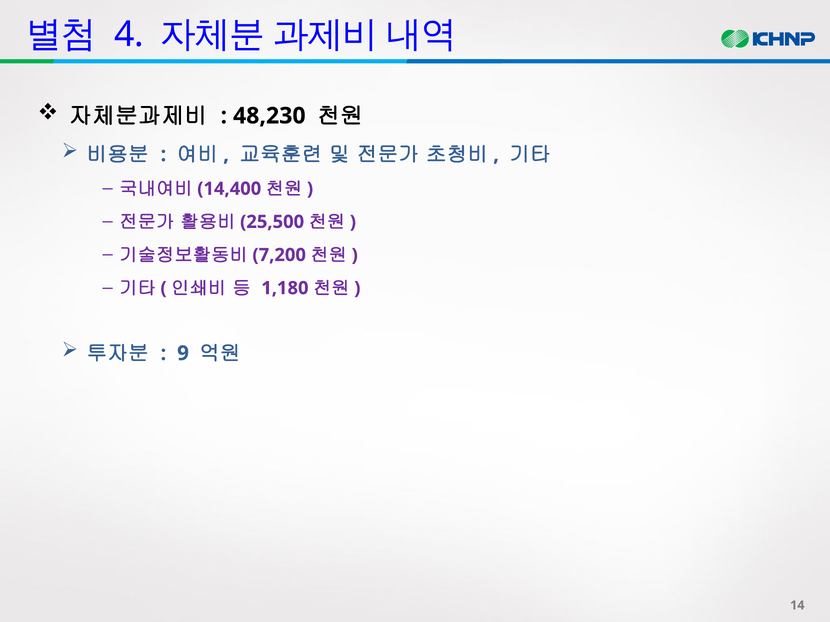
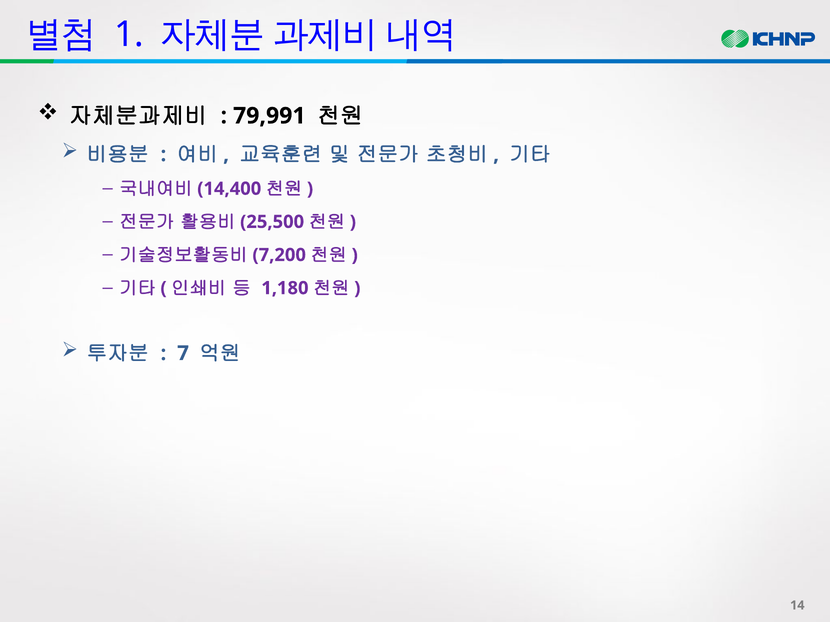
4: 4 -> 1 (129, 34)
48,230: 48,230 -> 79,991 (269, 116)
9: 9 -> 7 (183, 354)
